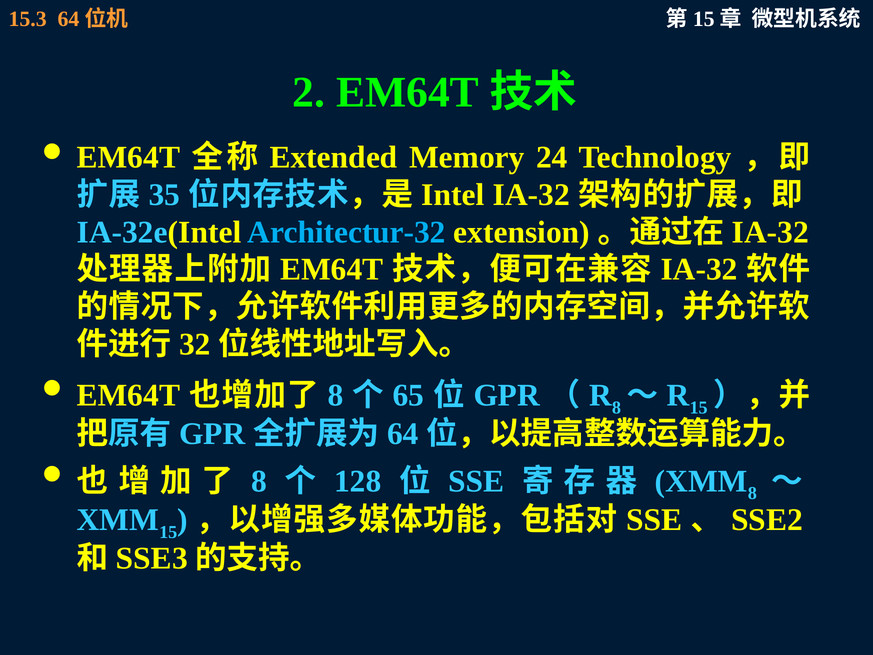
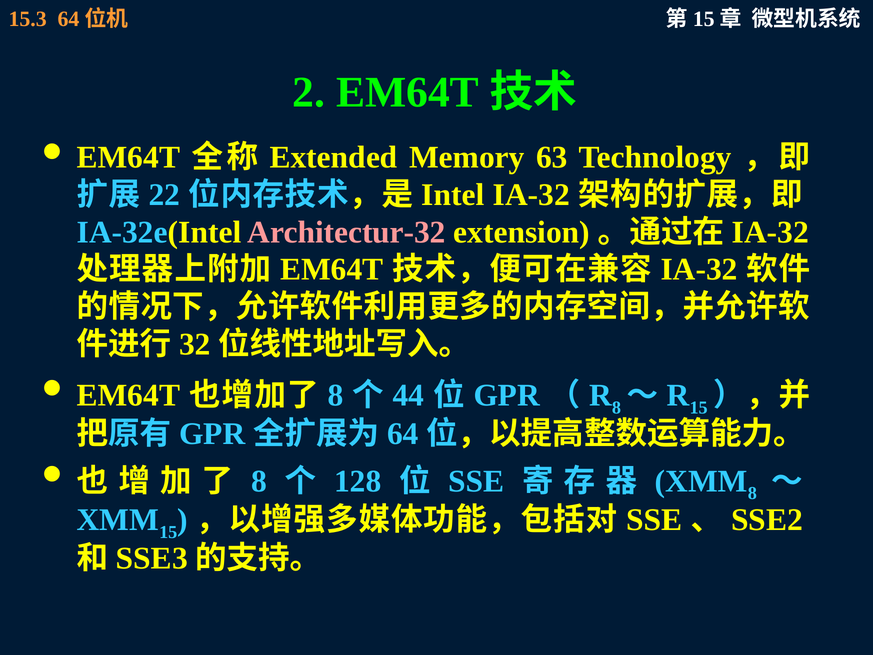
24: 24 -> 63 (552, 157)
35: 35 -> 22 (164, 195)
Architectur-32 colour: light blue -> pink (346, 232)
65: 65 -> 44 (408, 395)
